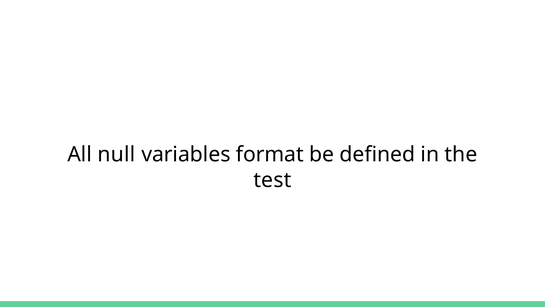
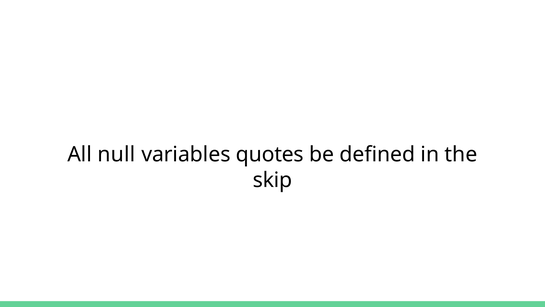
format: format -> quotes (270, 154)
test: test -> skip (273, 180)
